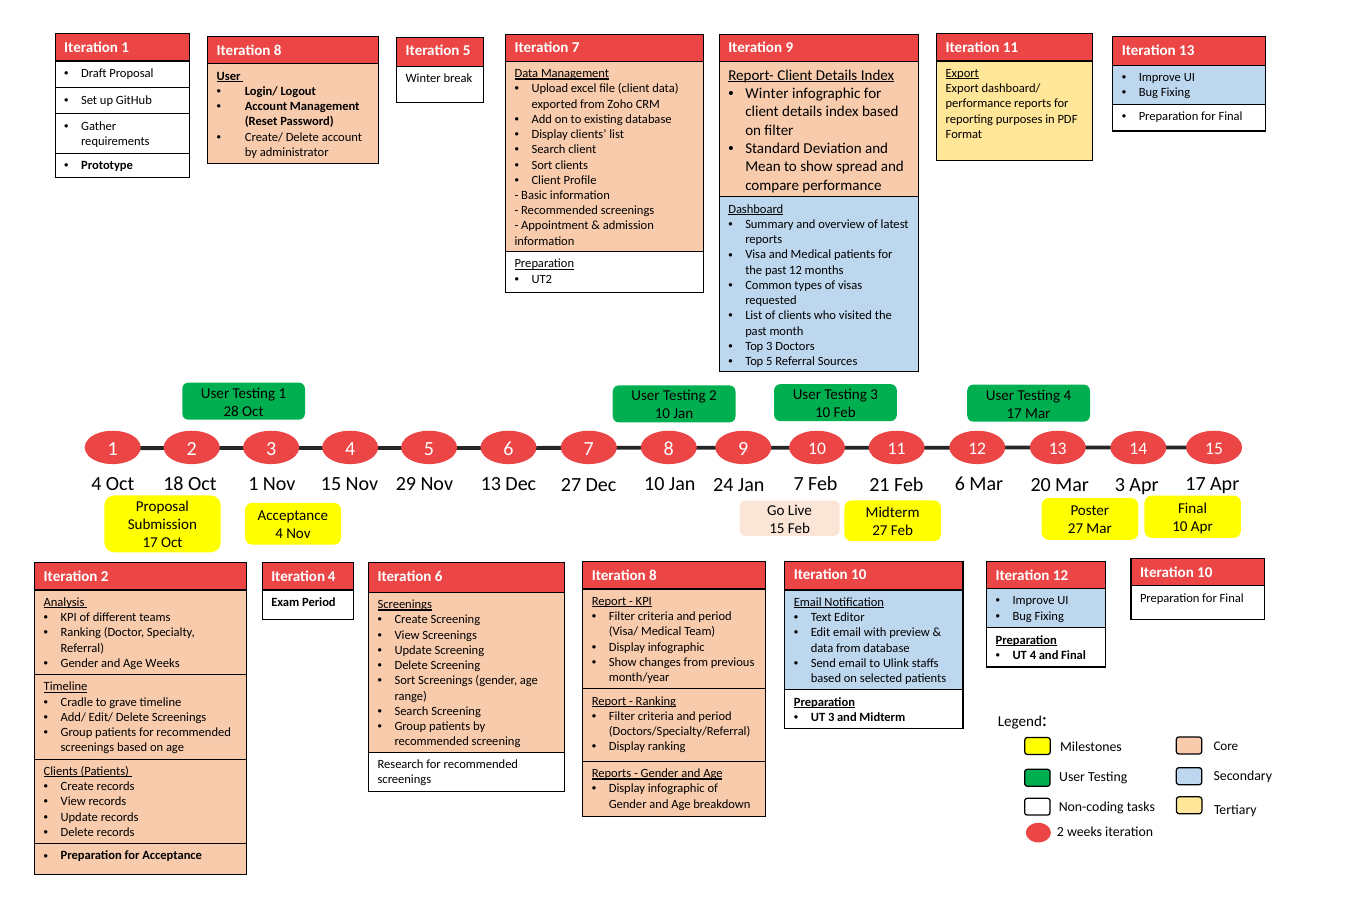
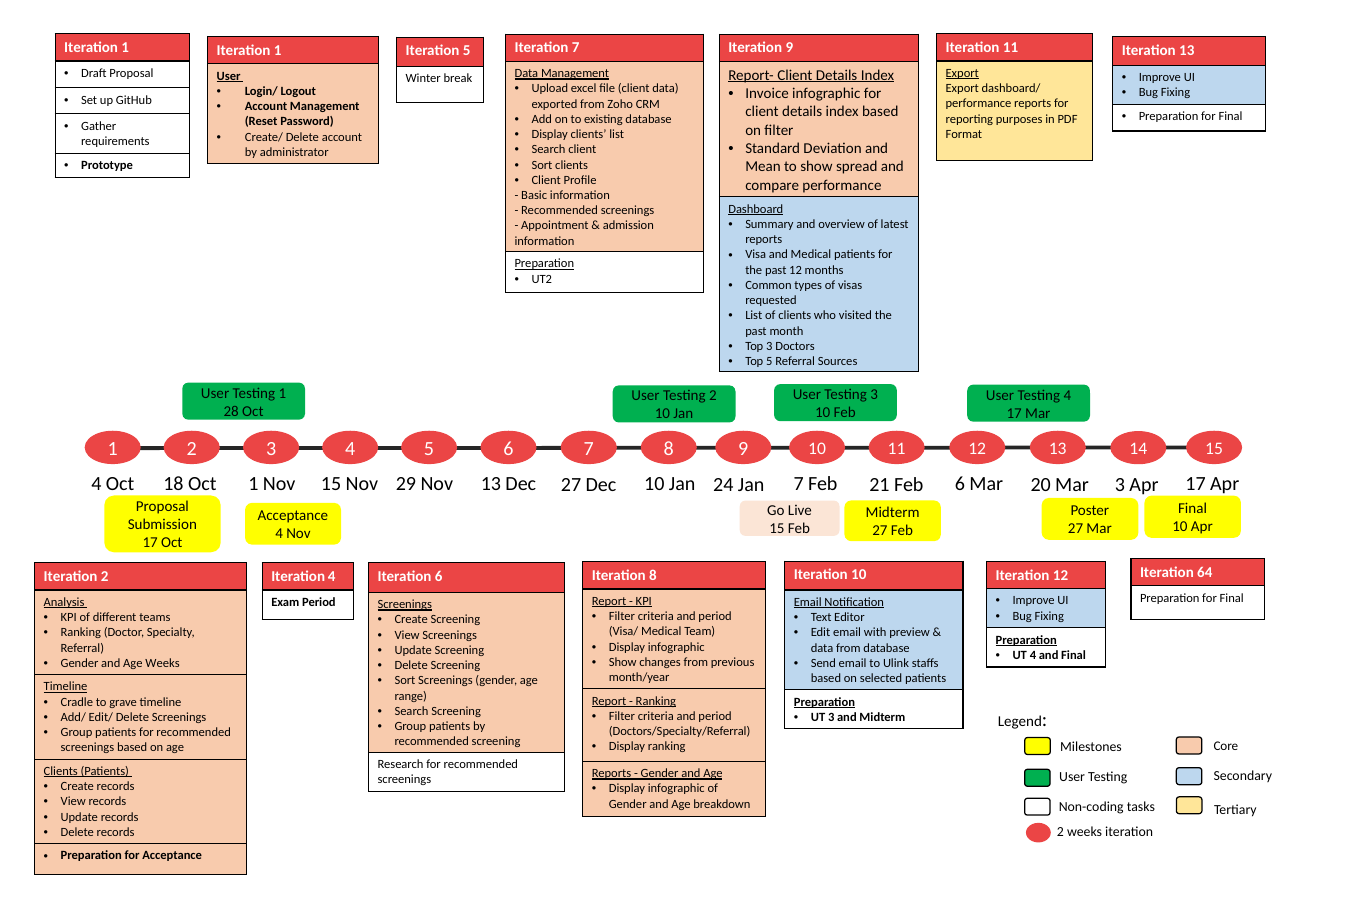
8: 8 -> 1 (278, 50)
Winter: Winter -> Invoice (767, 93)
10: 10 -> 64 (1205, 573)
